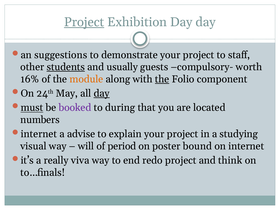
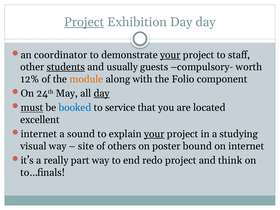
suggestions: suggestions -> coordinator (61, 55)
your underline: none -> present (170, 55)
16%: 16% -> 12% (30, 79)
the underline: present -> none (162, 79)
booked colour: purple -> blue (75, 108)
during: during -> service (120, 108)
numbers: numbers -> excellent (40, 120)
advise: advise -> sound (81, 134)
your underline: none -> present (154, 134)
will: will -> site (86, 146)
period: period -> others (122, 146)
viva: viva -> part (80, 160)
